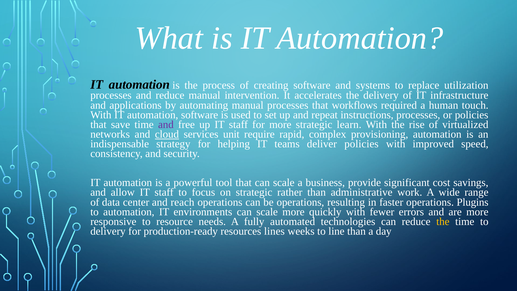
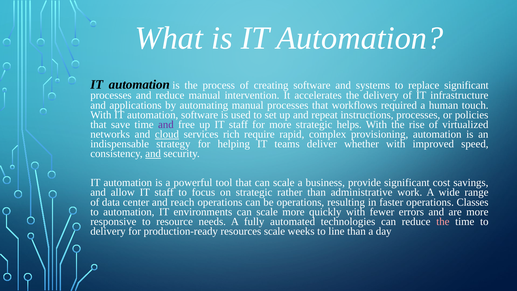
replace utilization: utilization -> significant (466, 85)
learn: learn -> helps (349, 124)
unit: unit -> rich (231, 134)
deliver policies: policies -> whether (362, 144)
and underline: none -> present (153, 154)
Plugins: Plugins -> Classes (473, 202)
the colour: yellow -> pink (443, 221)
resources lines: lines -> scale (274, 231)
